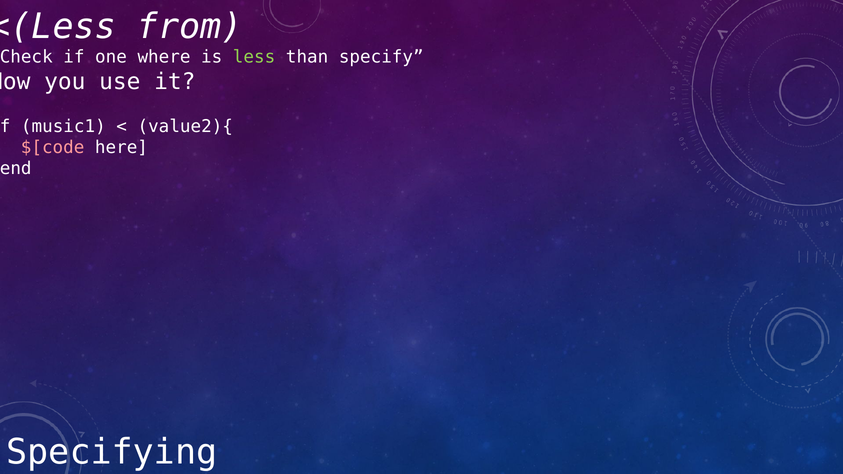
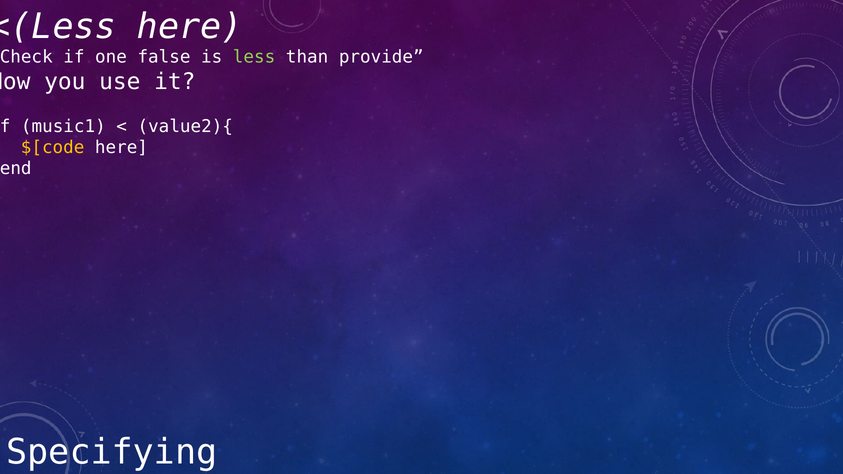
from: from -> here (190, 27)
where: where -> false (164, 57)
specify: specify -> provide (381, 57)
$[code colour: pink -> yellow (53, 148)
